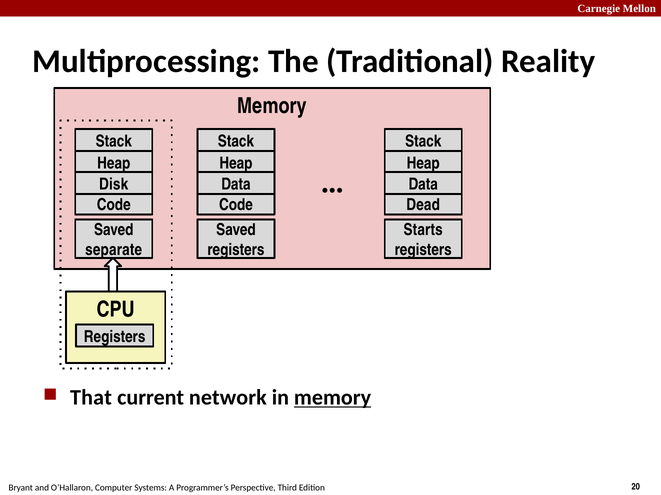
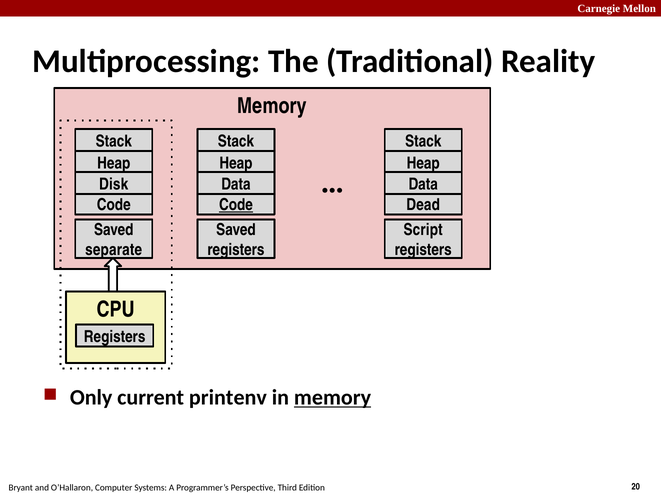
Code underline: none -> present (236, 205)
Starts: Starts -> Script (423, 230)
That: That -> Only (91, 398)
network: network -> printenv (228, 398)
